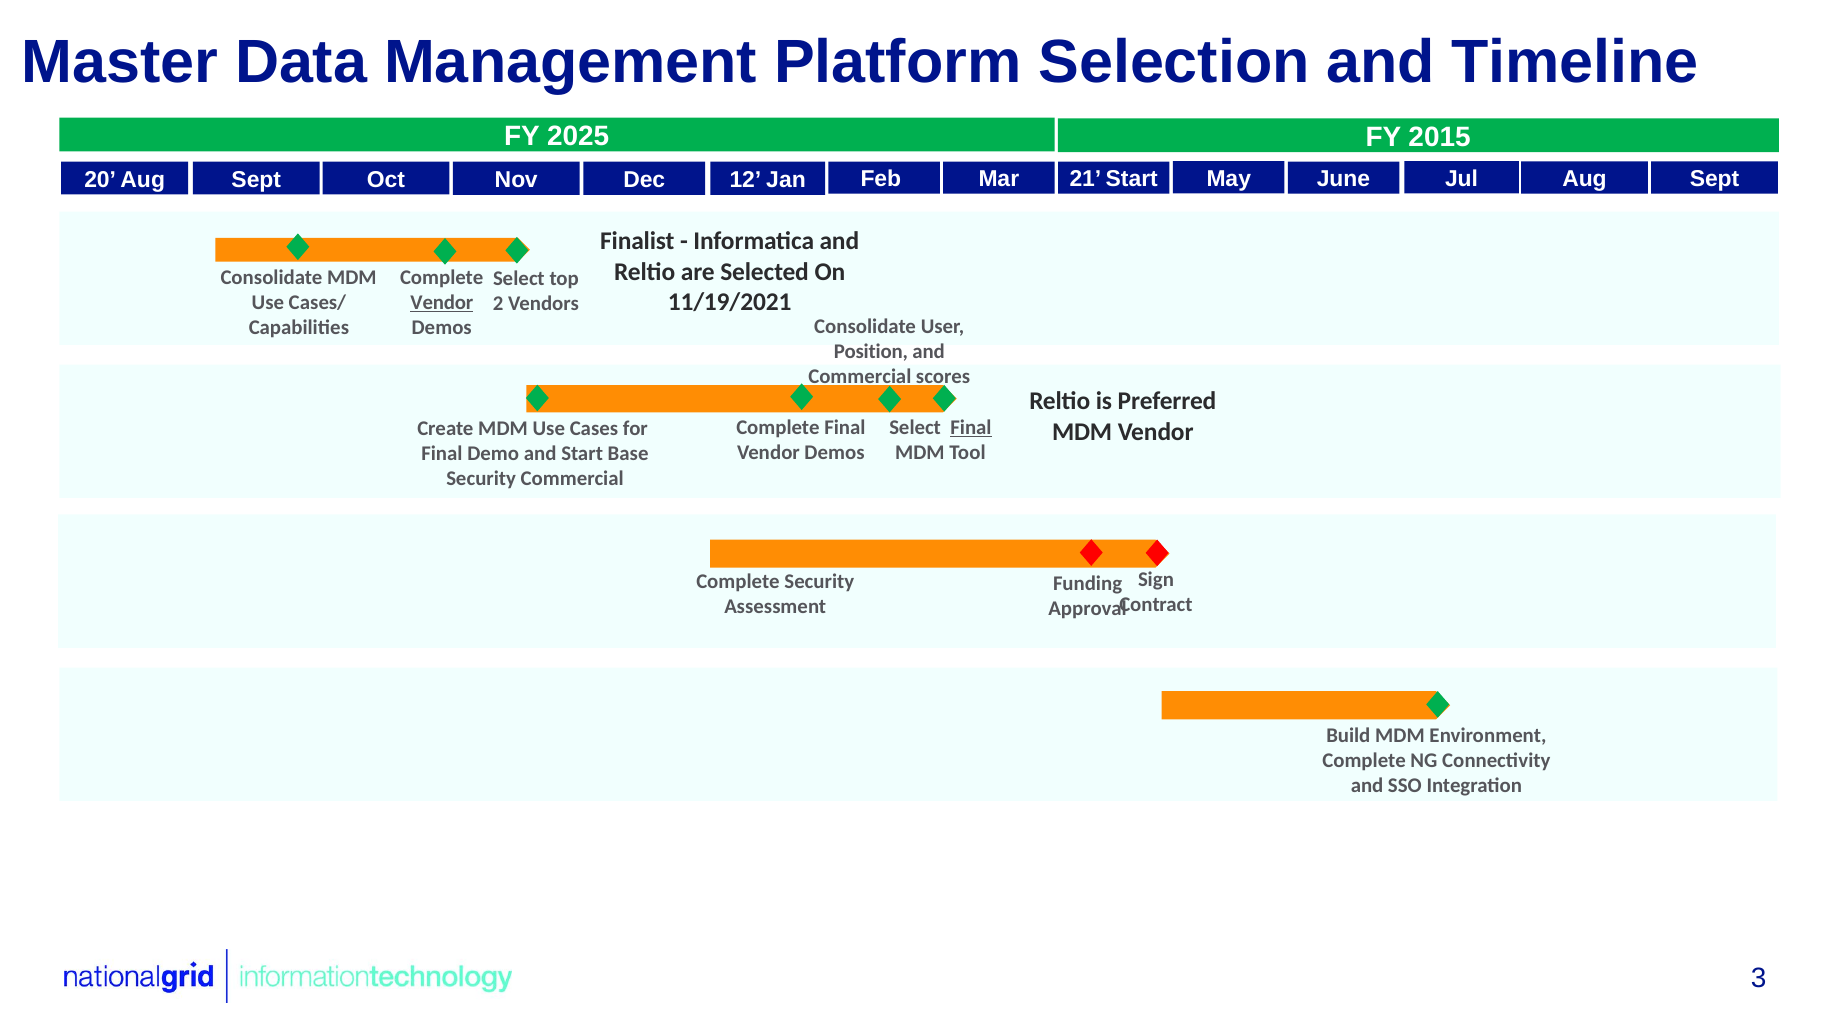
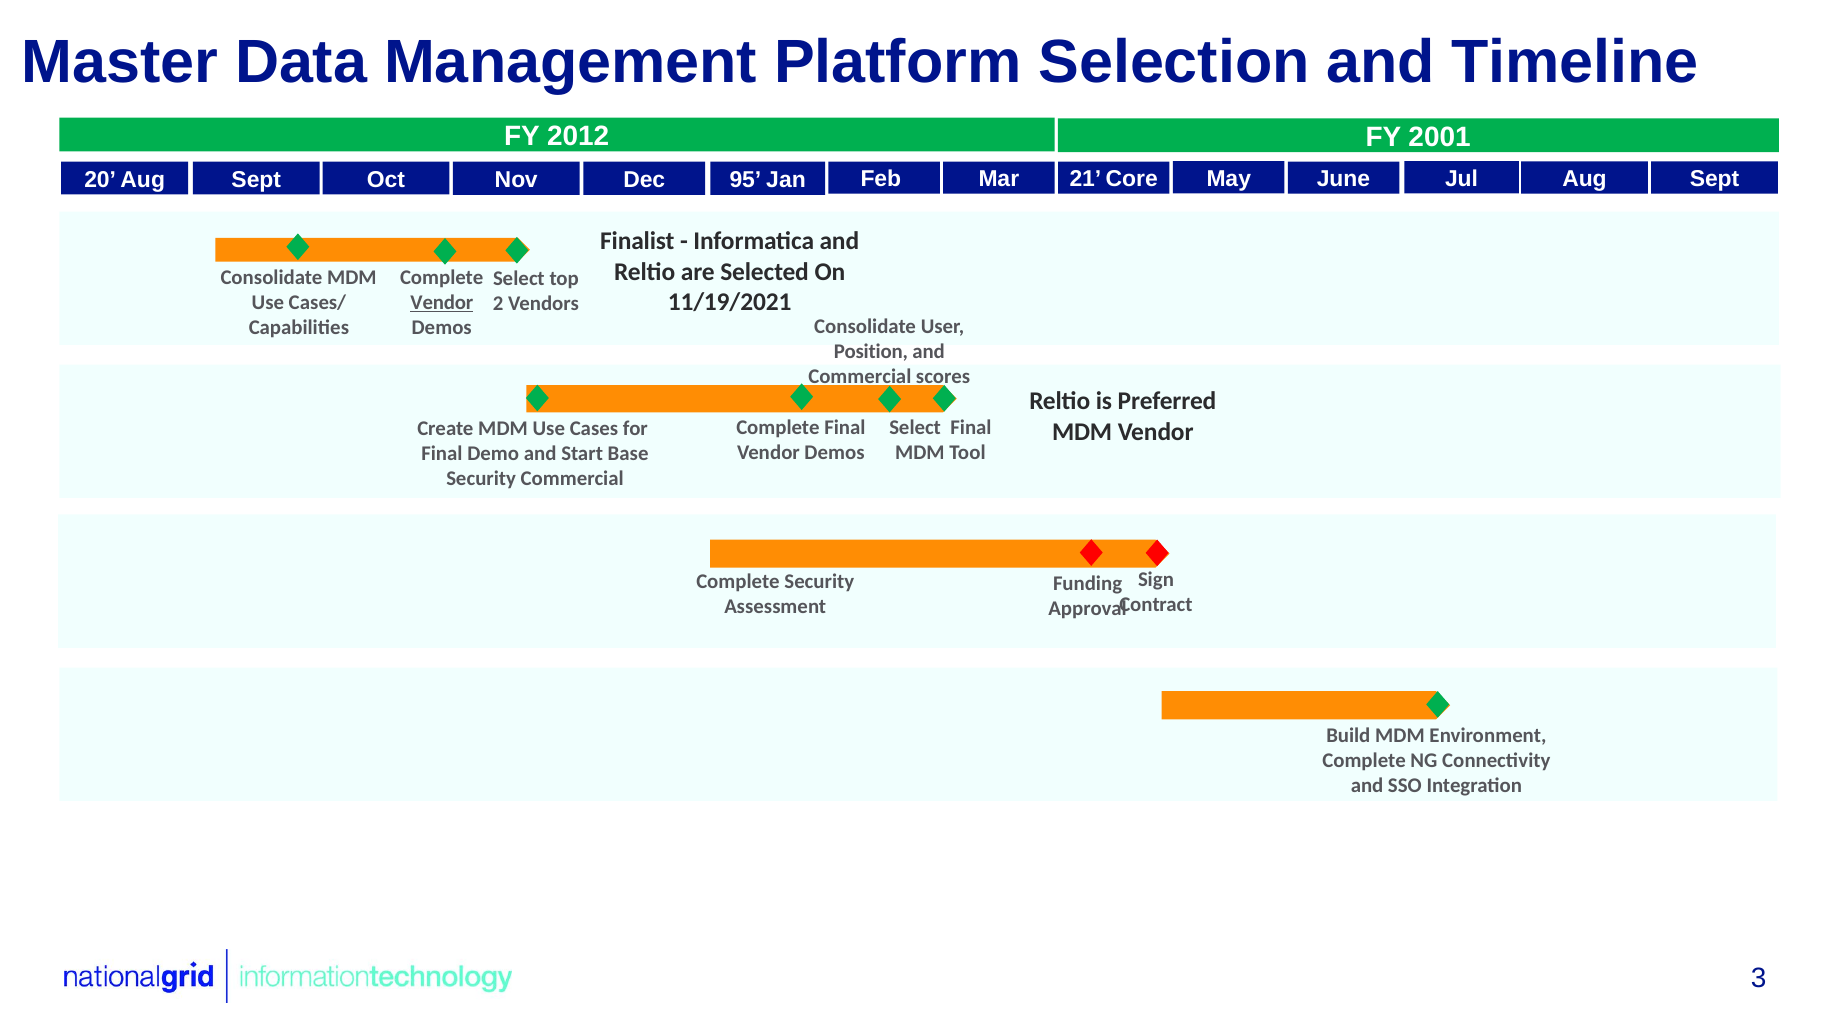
2025: 2025 -> 2012 (578, 136)
2015: 2015 -> 2001 (1440, 137)
21 Start: Start -> Core (1132, 179)
12: 12 -> 95 (745, 180)
Final underline: present -> none (971, 427)
